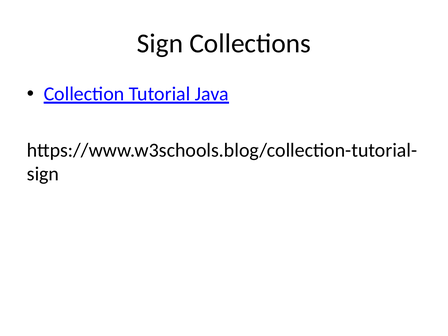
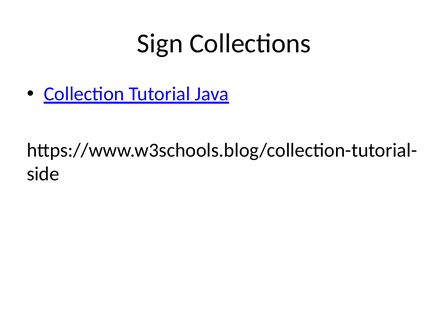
sign: sign -> side (43, 174)
